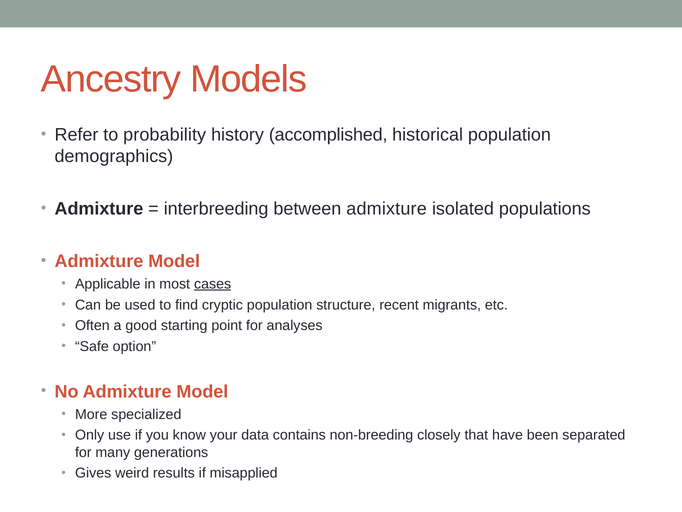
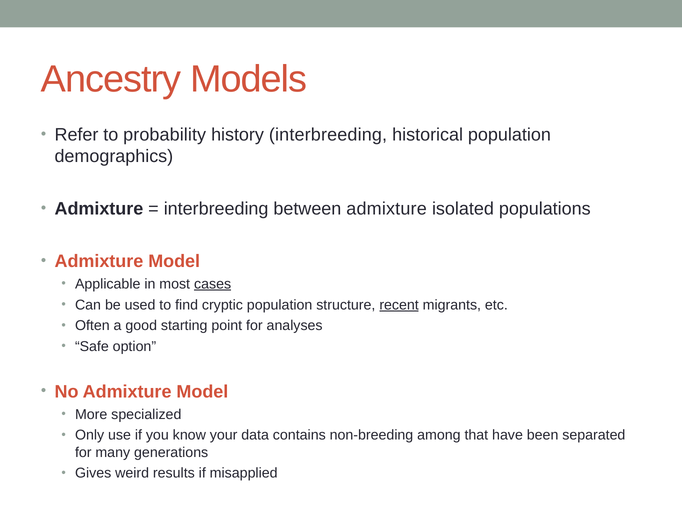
history accomplished: accomplished -> interbreeding (328, 135)
recent underline: none -> present (399, 305)
closely: closely -> among (439, 435)
